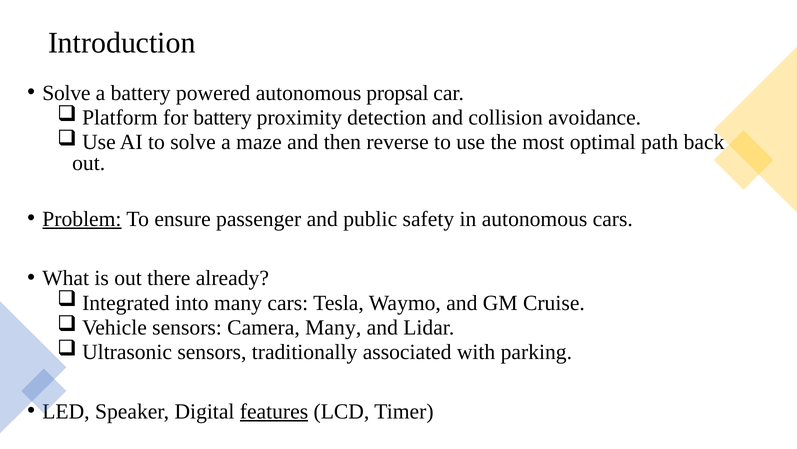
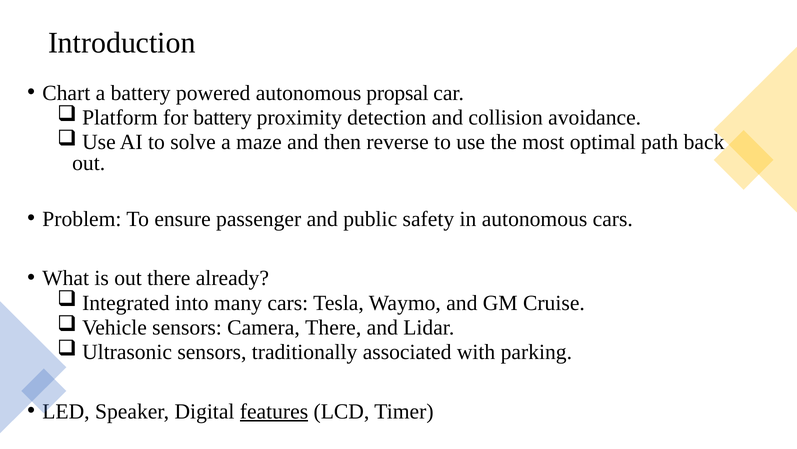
Solve: Solve -> Chart (66, 93)
Problem underline: present -> none (82, 219)
Camera Many: Many -> There (333, 327)
